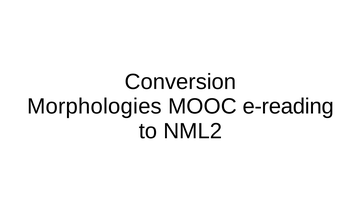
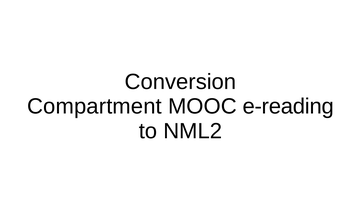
Morphologies: Morphologies -> Compartment (94, 106)
